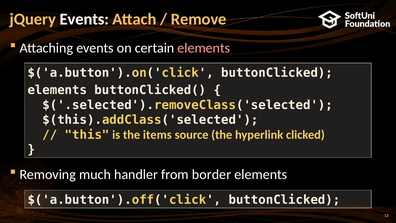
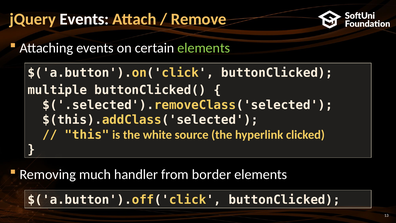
elements colour: pink -> light green (204, 48)
elements: elements -> multiple (57, 90)
items: items -> white (157, 135)
